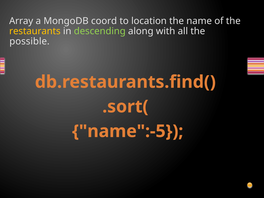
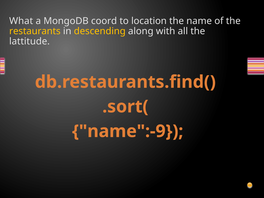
Array: Array -> What (21, 21)
descending colour: light green -> yellow (100, 31)
possible: possible -> lattitude (29, 41)
name":-5: name":-5 -> name":-9 (128, 131)
